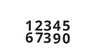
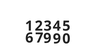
3: 3 -> 9 (47, 38)
